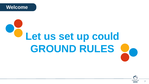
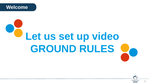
could: could -> video (106, 36)
